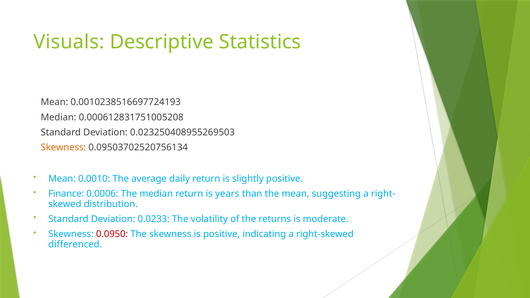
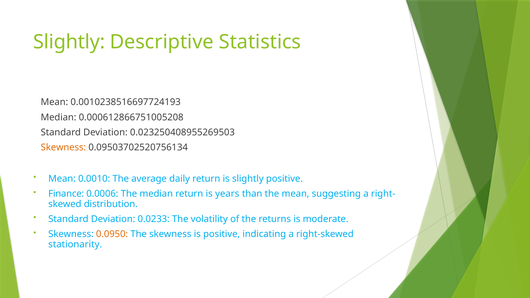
Visuals: Visuals -> Slightly (69, 42)
0.000612831751005208: 0.000612831751005208 -> 0.000612866751005208 (131, 117)
0.0950 colour: red -> orange (112, 234)
differenced: differenced -> stationarity (75, 244)
